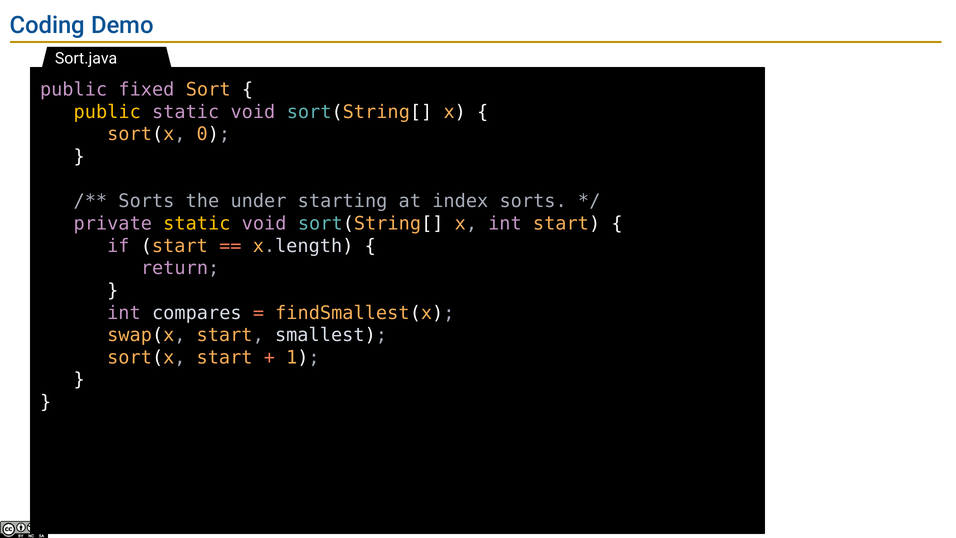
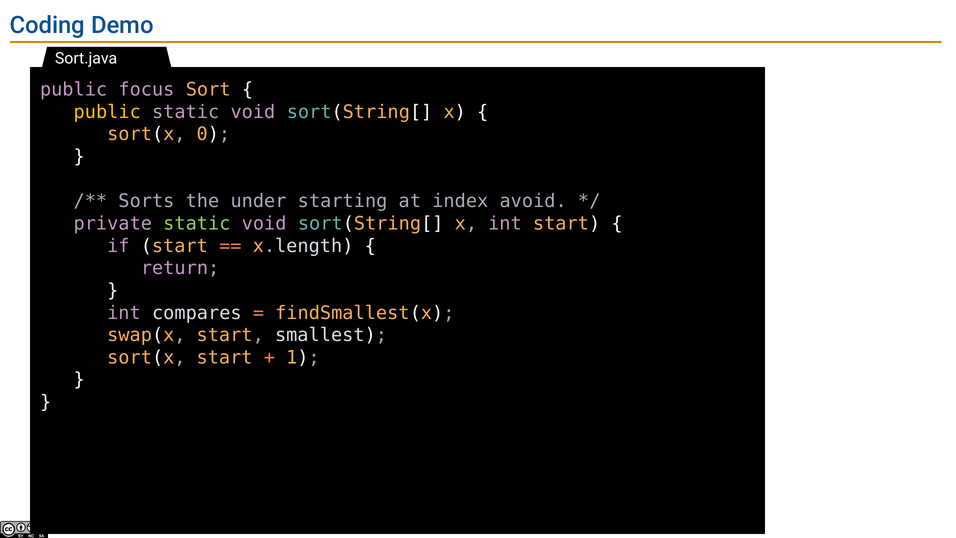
fixed: fixed -> focus (146, 90)
index sorts: sorts -> avoid (533, 201)
static colour: yellow -> light green (197, 223)
